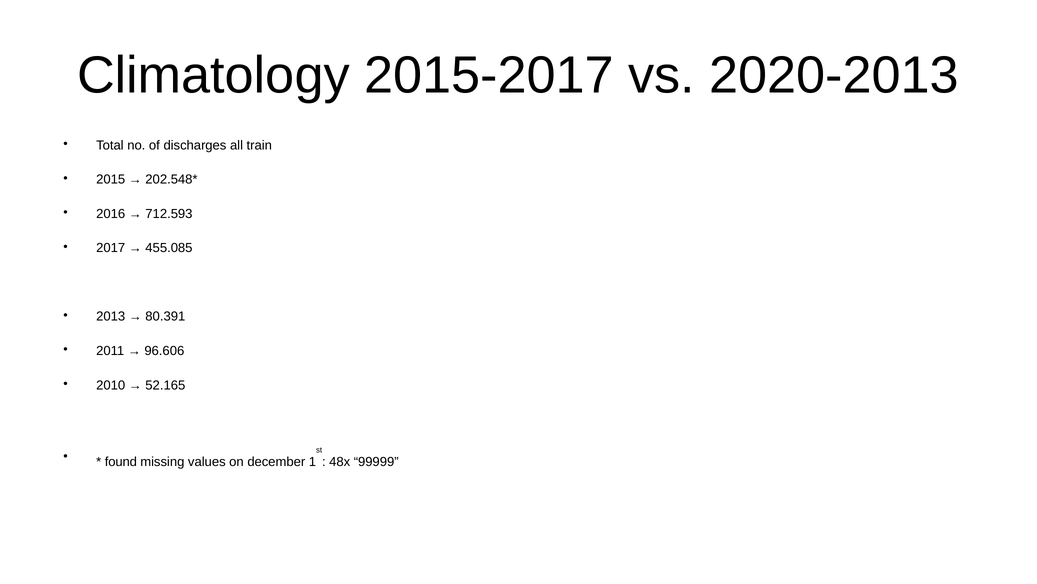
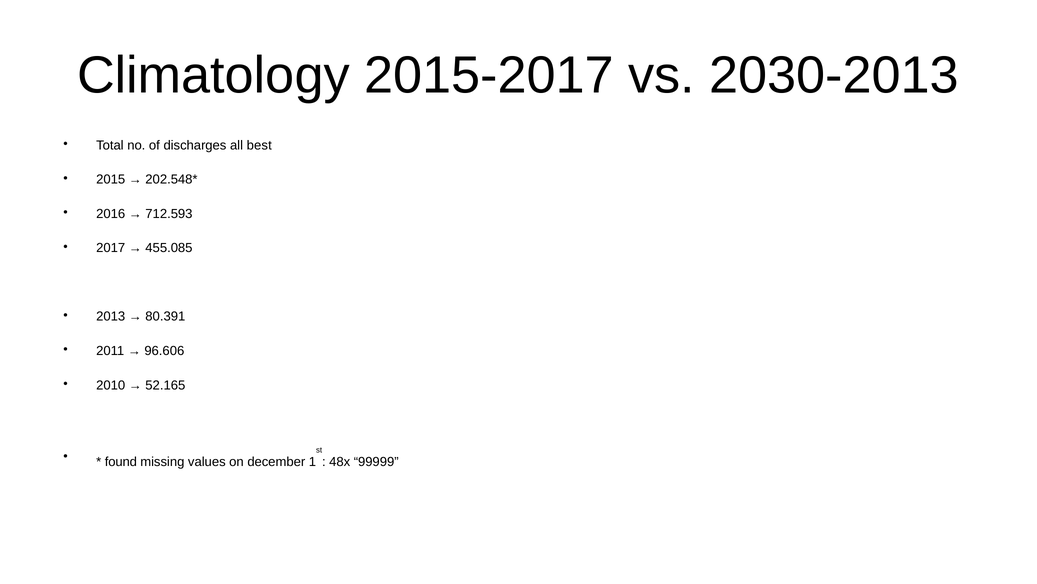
2020-2013: 2020-2013 -> 2030-2013 (834, 75)
train: train -> best (259, 145)
